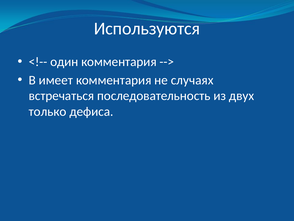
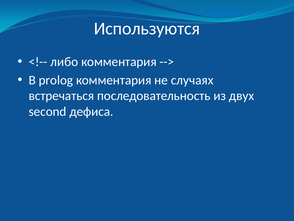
один: один -> либо (64, 62)
имеет: имеет -> prolog (56, 80)
только: только -> second (48, 111)
